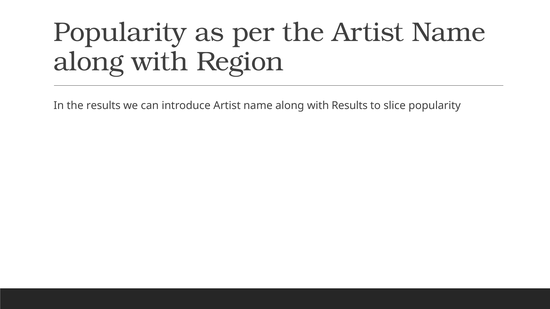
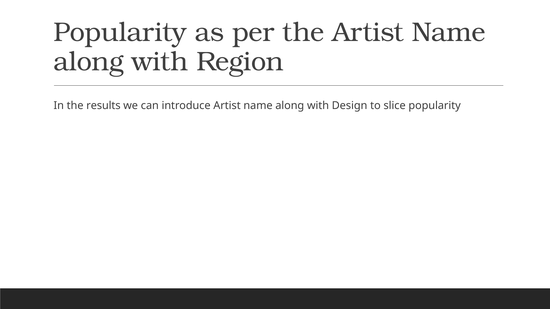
with Results: Results -> Design (350, 106)
